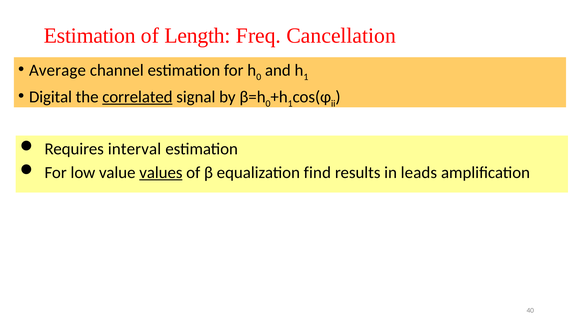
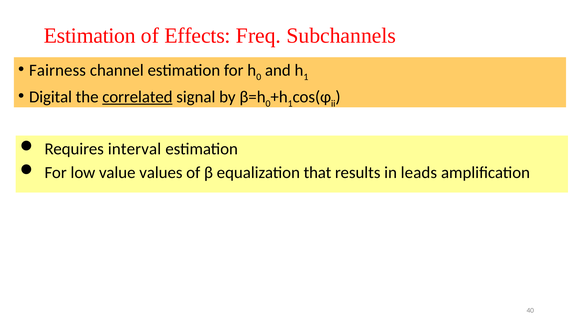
Length: Length -> Effects (197, 36)
Cancellation: Cancellation -> Subchannels (341, 36)
Average: Average -> Fairness (57, 70)
values underline: present -> none (161, 173)
find: find -> that (318, 173)
